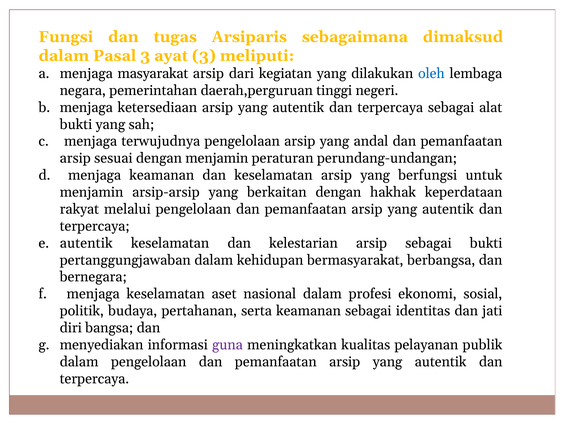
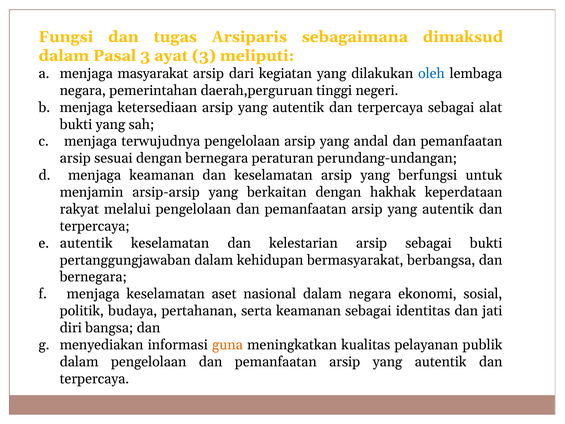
dengan menjamin: menjamin -> bernegara (217, 158)
dalam profesi: profesi -> negara (370, 294)
guna colour: purple -> orange (227, 345)
